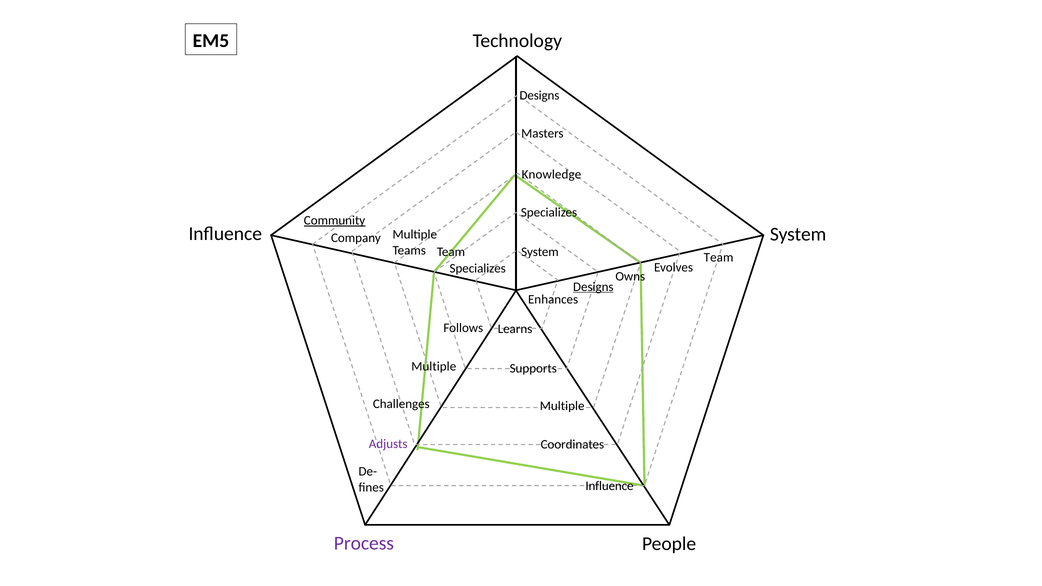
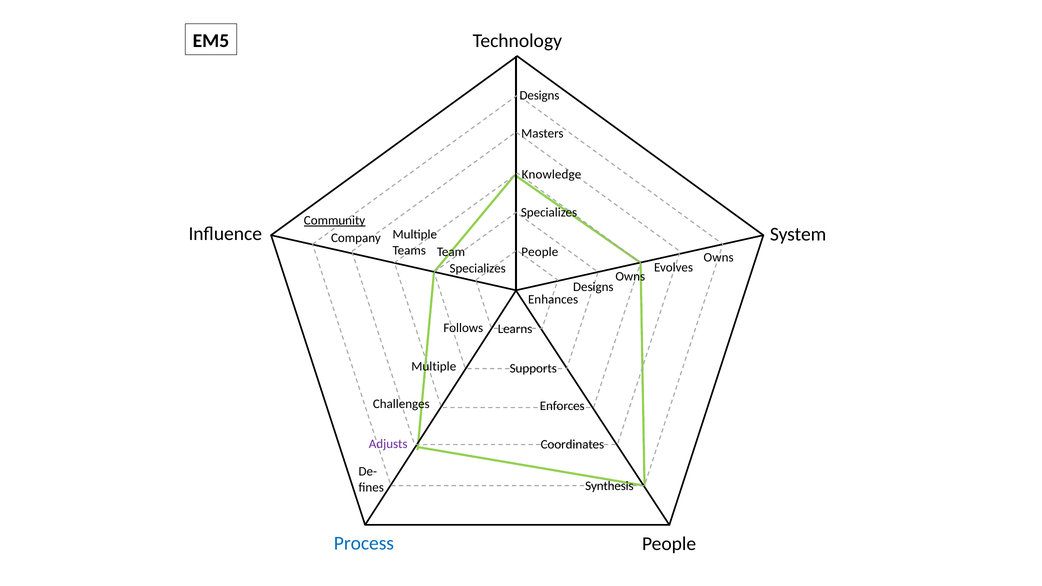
System: System -> People (540, 252)
Team: Team -> Owns (719, 257)
Designs underline: present -> none (593, 287)
Multiple: Multiple -> Enforces (562, 406)
Influence: Influence -> Synthesis (609, 486)
Process colour: purple -> blue (364, 544)
